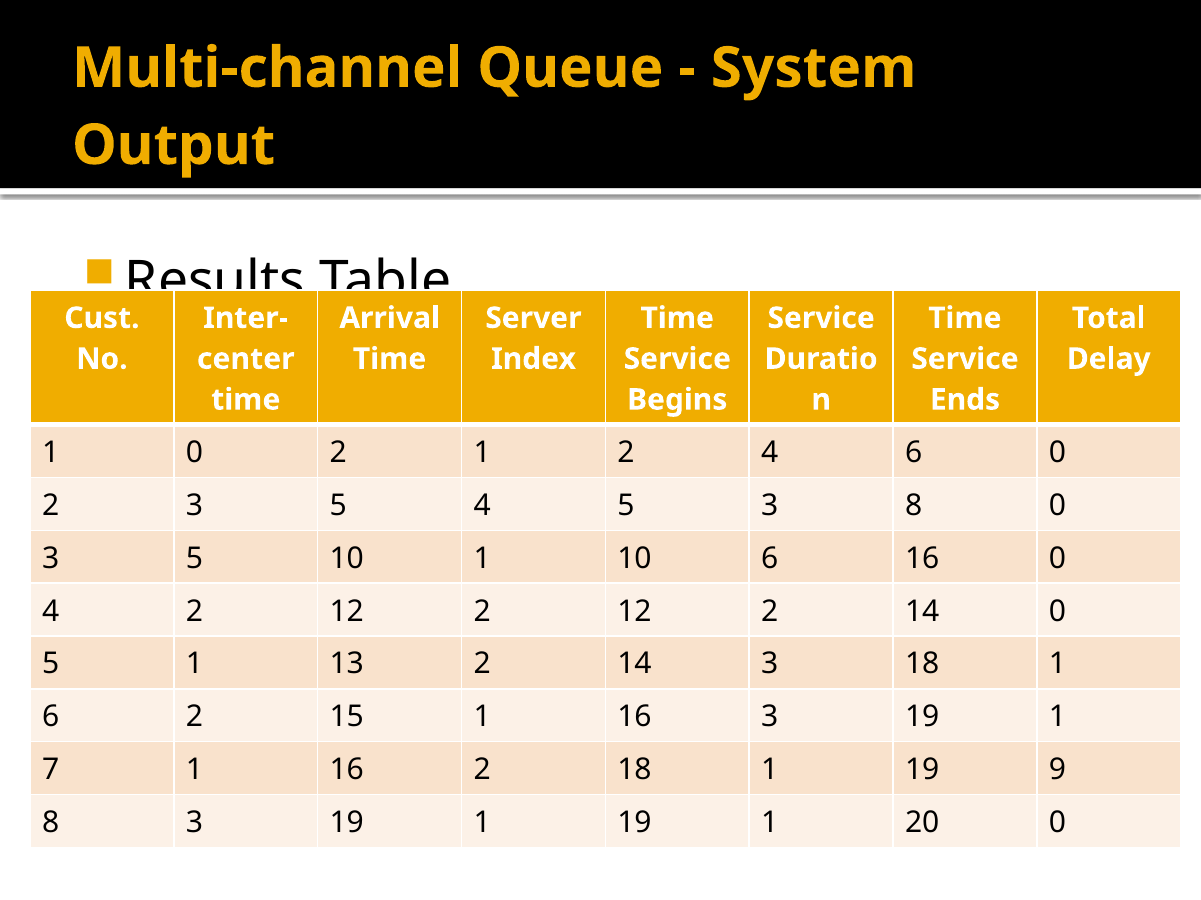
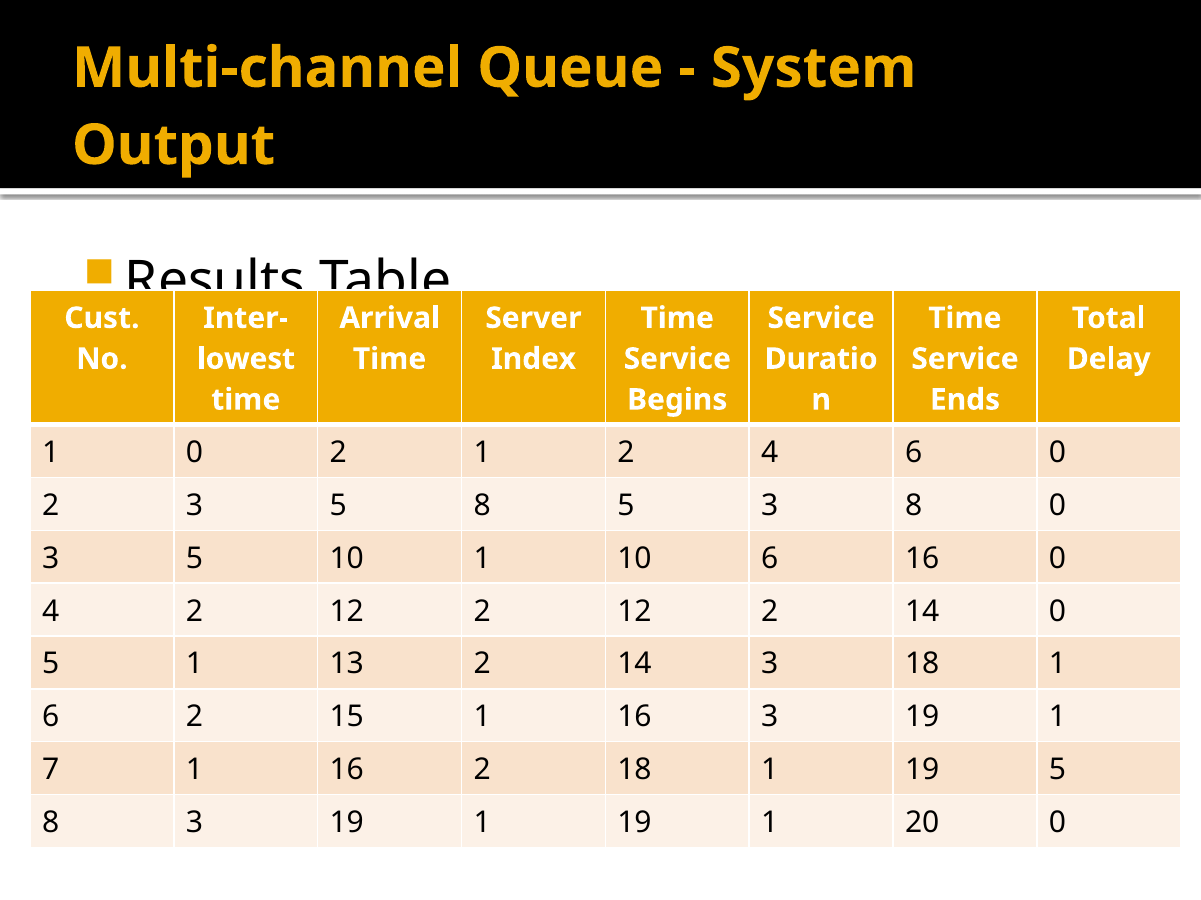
center: center -> lowest (246, 359)
3 5 4: 4 -> 8 (482, 506)
19 9: 9 -> 5 (1057, 770)
